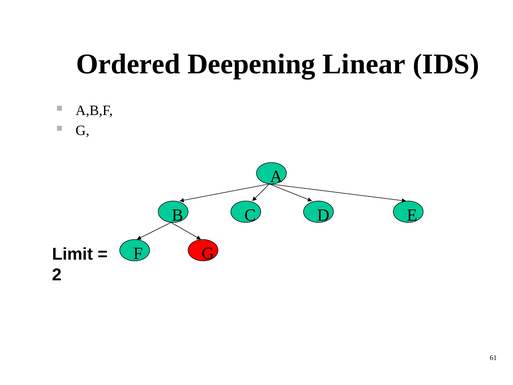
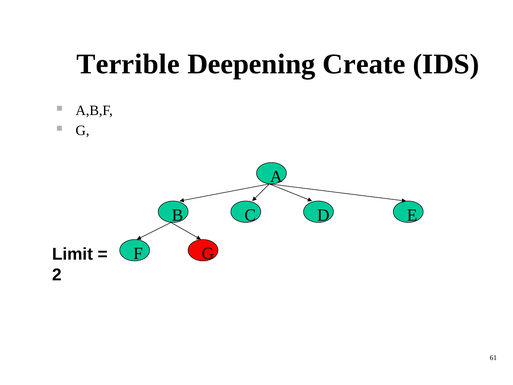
Ordered: Ordered -> Terrible (128, 64)
Linear: Linear -> Create (364, 64)
